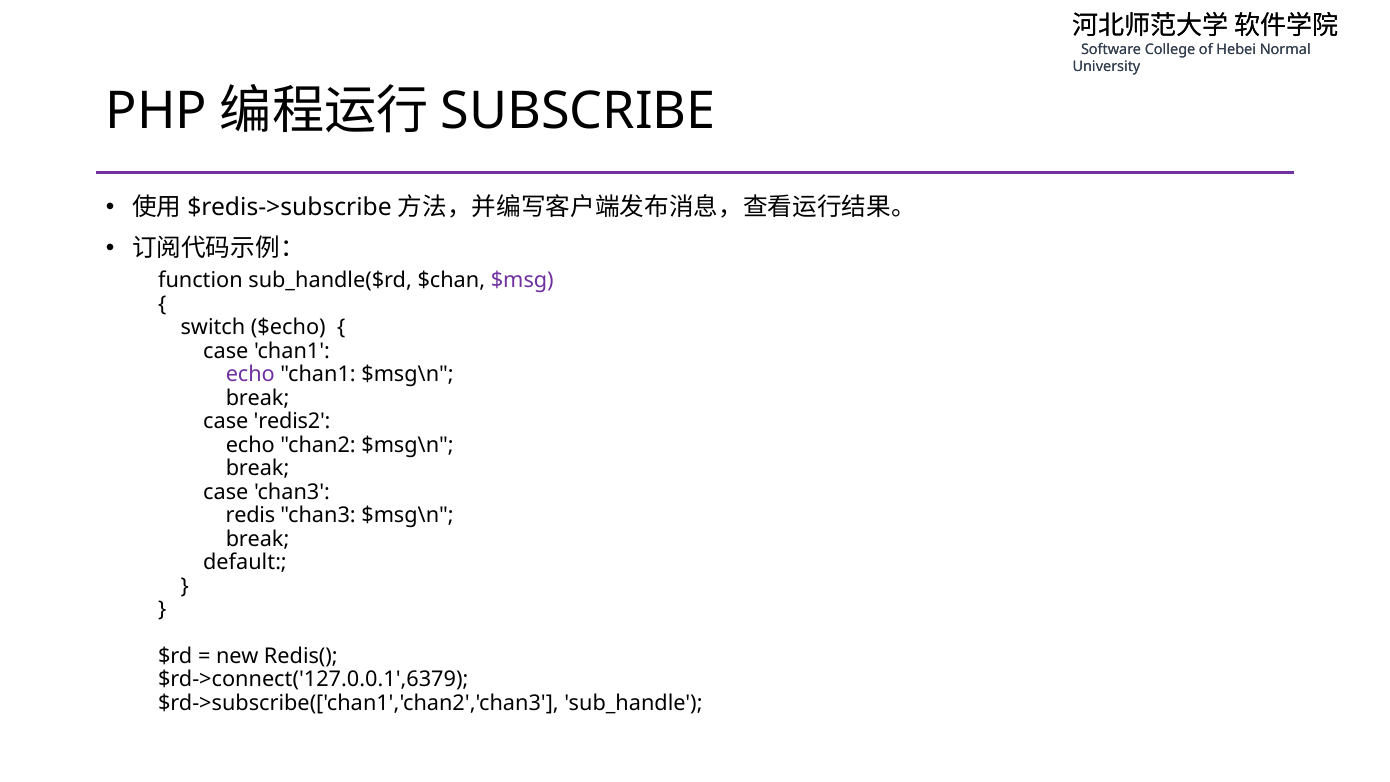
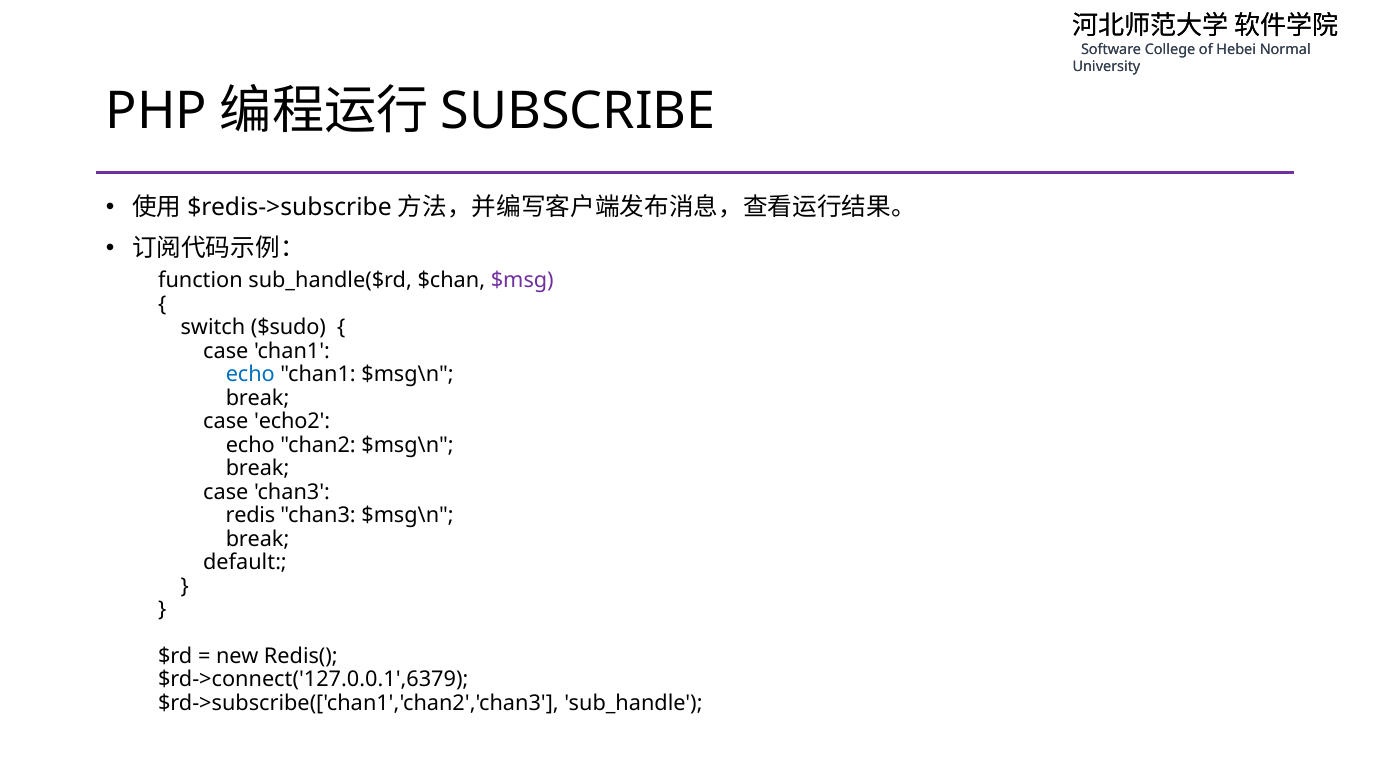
$echo: $echo -> $sudo (288, 327)
echo colour: purple -> blue (250, 374)
redis2: redis2 -> echo2 (292, 421)
